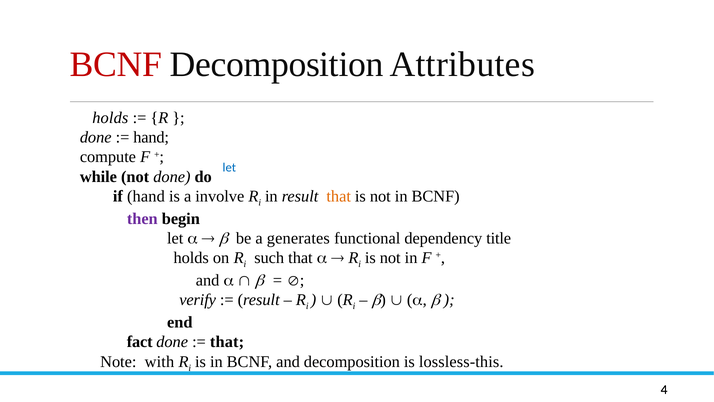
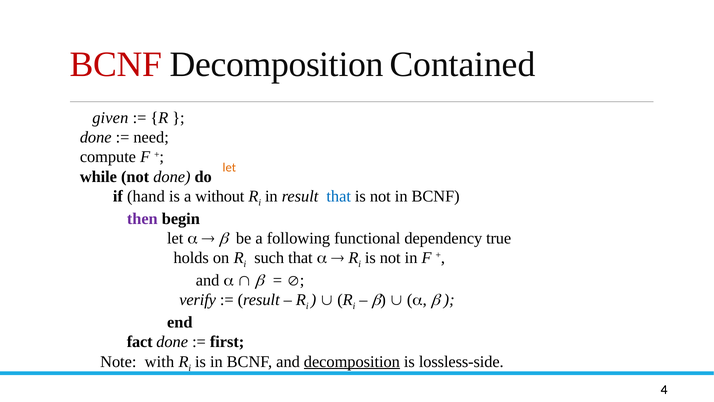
Attributes: Attributes -> Contained (462, 64)
holds: holds -> given (110, 118)
hand: hand -> need (151, 137)
let colour: blue -> orange (229, 167)
involve: involve -> without (220, 196)
that colour: orange -> blue (339, 196)
generates: generates -> following (298, 238)
dependency title: title -> true (499, 238)
that: that -> first (227, 342)
decomposition underline: none -> present (352, 361)
lossless-this: lossless-this -> lossless-side (461, 361)
